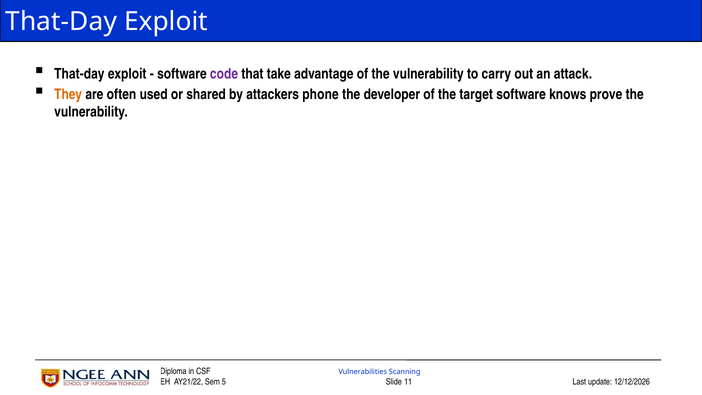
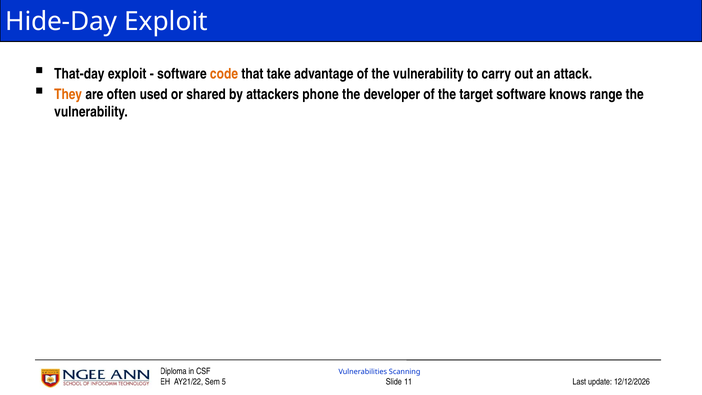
That-Day: That-Day -> Hide-Day (61, 22)
code colour: purple -> orange (224, 74)
prove: prove -> range (606, 94)
